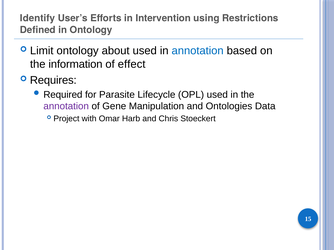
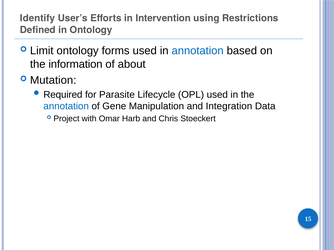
about: about -> forms (116, 51)
effect: effect -> about (132, 64)
Requires: Requires -> Mutation (53, 80)
annotation colour: purple -> blue (66, 106)
Ontologies: Ontologies -> Integration (229, 106)
